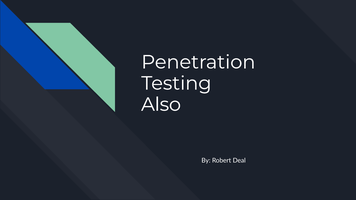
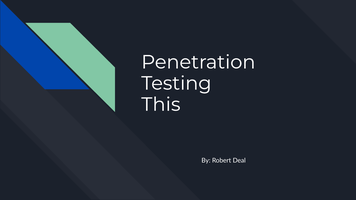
Also: Also -> This (161, 105)
